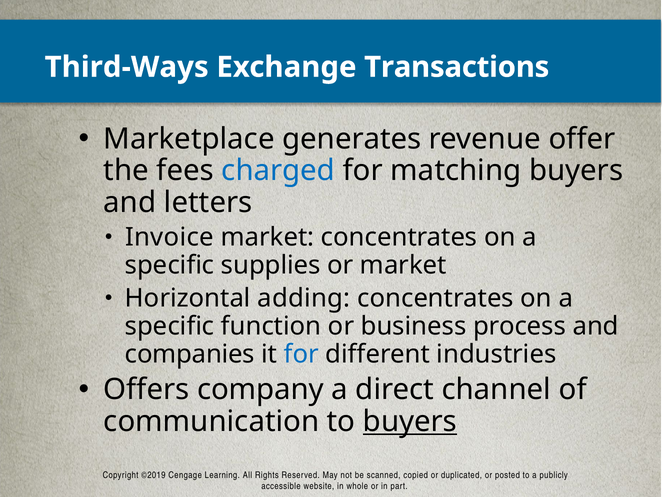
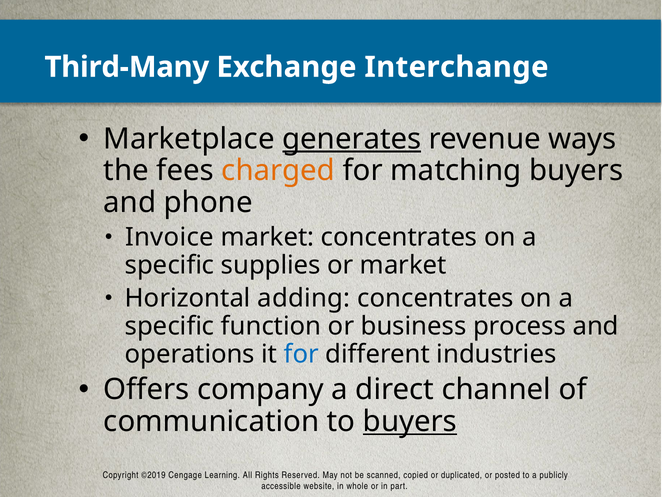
Third-Ways: Third-Ways -> Third-Many (127, 67)
Transactions: Transactions -> Interchange (456, 67)
generates underline: none -> present (352, 139)
offer: offer -> ways (582, 139)
charged colour: blue -> orange (278, 170)
letters: letters -> phone (208, 202)
companies: companies -> operations (190, 354)
